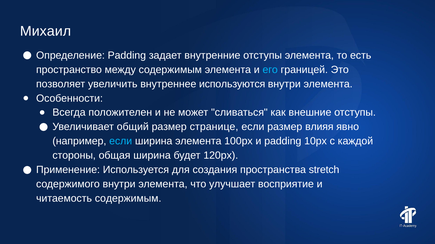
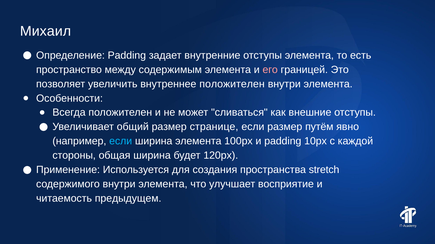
его colour: light blue -> pink (270, 70)
внутреннее используются: используются -> положителен (232, 84)
влияя: влияя -> путём (319, 127)
читаемость содержимым: содержимым -> предыдущем (128, 199)
